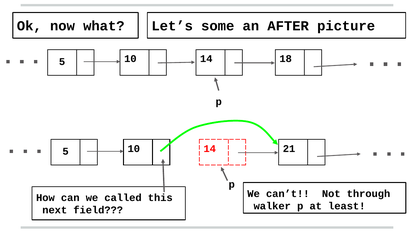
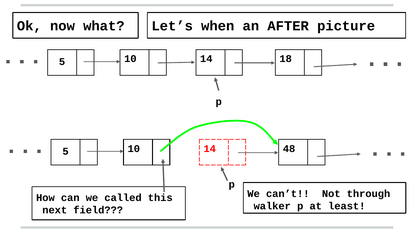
some: some -> when (218, 26)
21: 21 -> 48 (289, 149)
